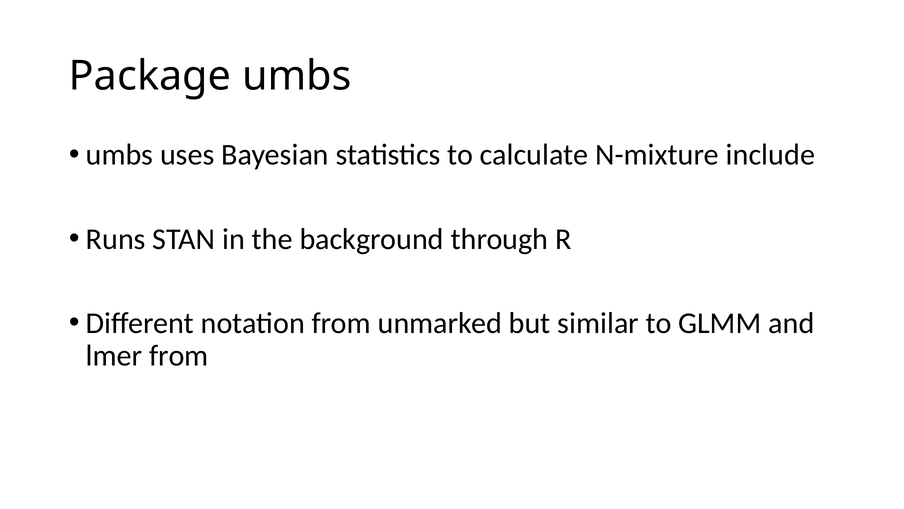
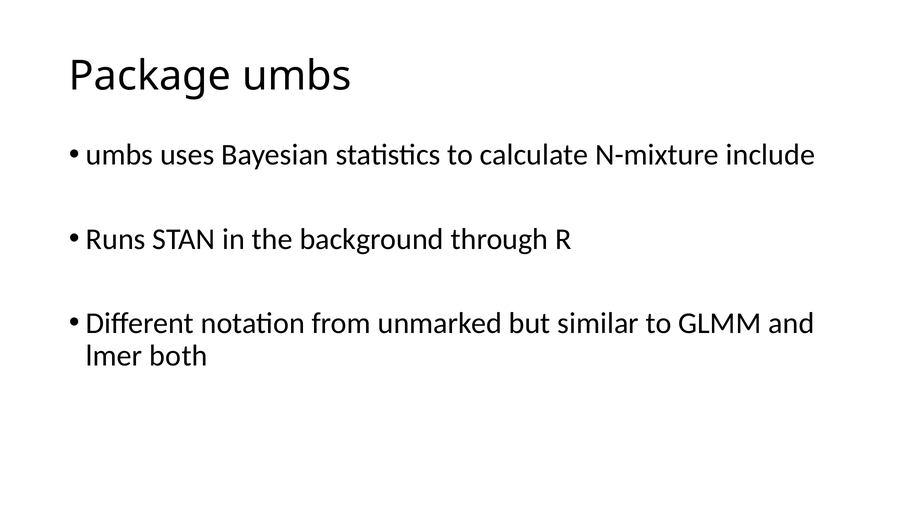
lmer from: from -> both (179, 355)
